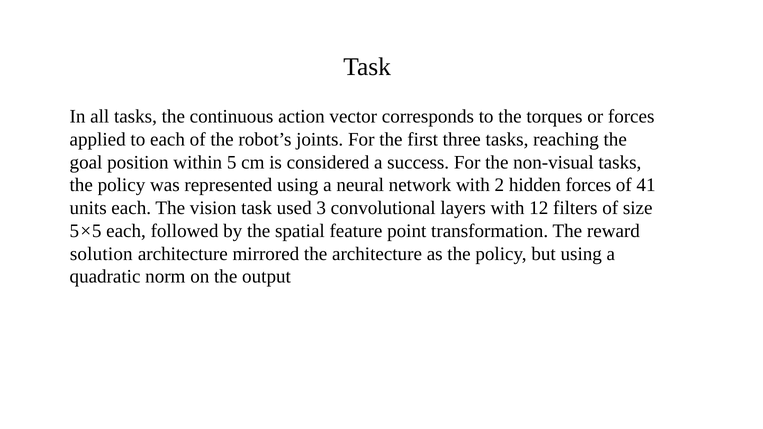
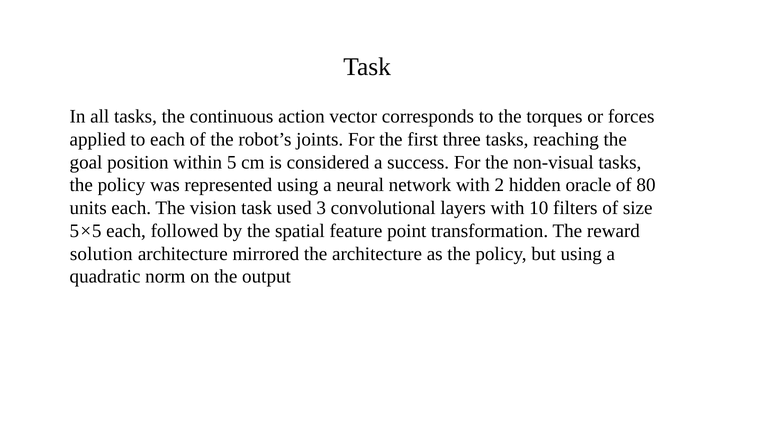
hidden forces: forces -> oracle (588, 185)
41: 41 -> 80 (646, 185)
12: 12 -> 10 (539, 208)
